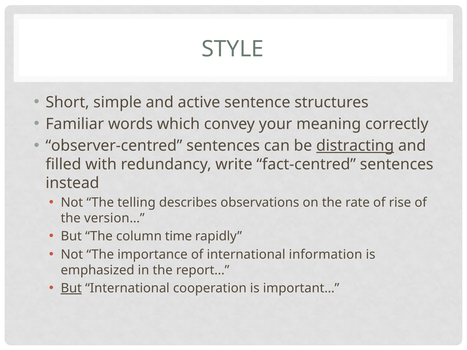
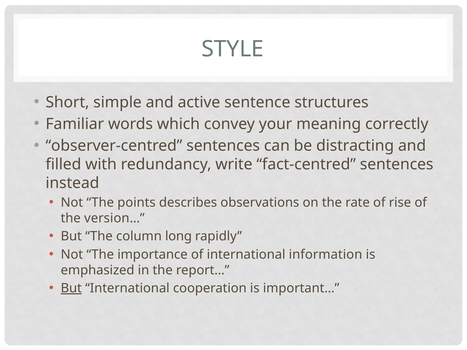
distracting underline: present -> none (355, 146)
telling: telling -> points (137, 203)
time: time -> long (179, 237)
